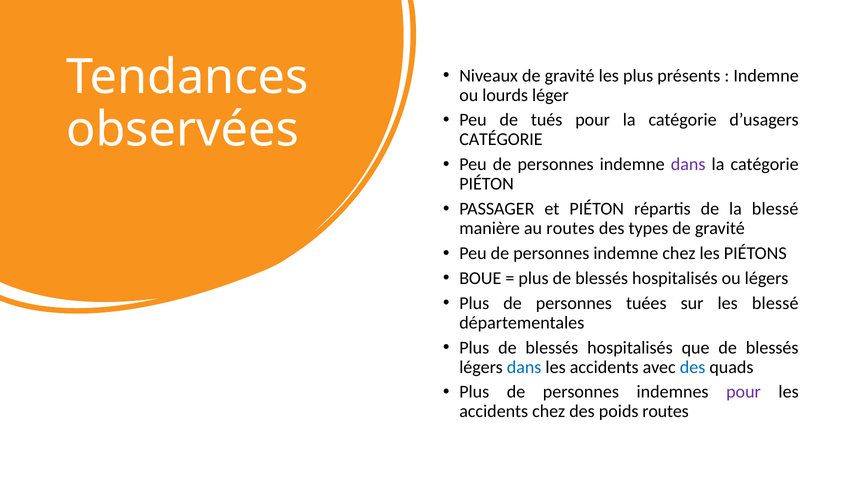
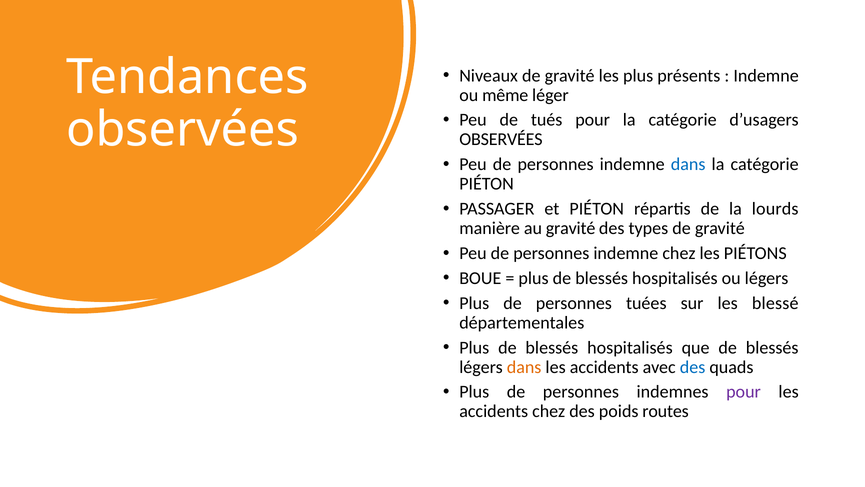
lourds: lourds -> même (505, 95)
CATÉGORIE: CATÉGORIE -> OBSERVÉES (501, 139)
dans colour: purple -> blue (688, 164)
la blessé: blessé -> lourds (775, 209)
au routes: routes -> gravité (571, 228)
dans colour: blue -> orange (524, 367)
